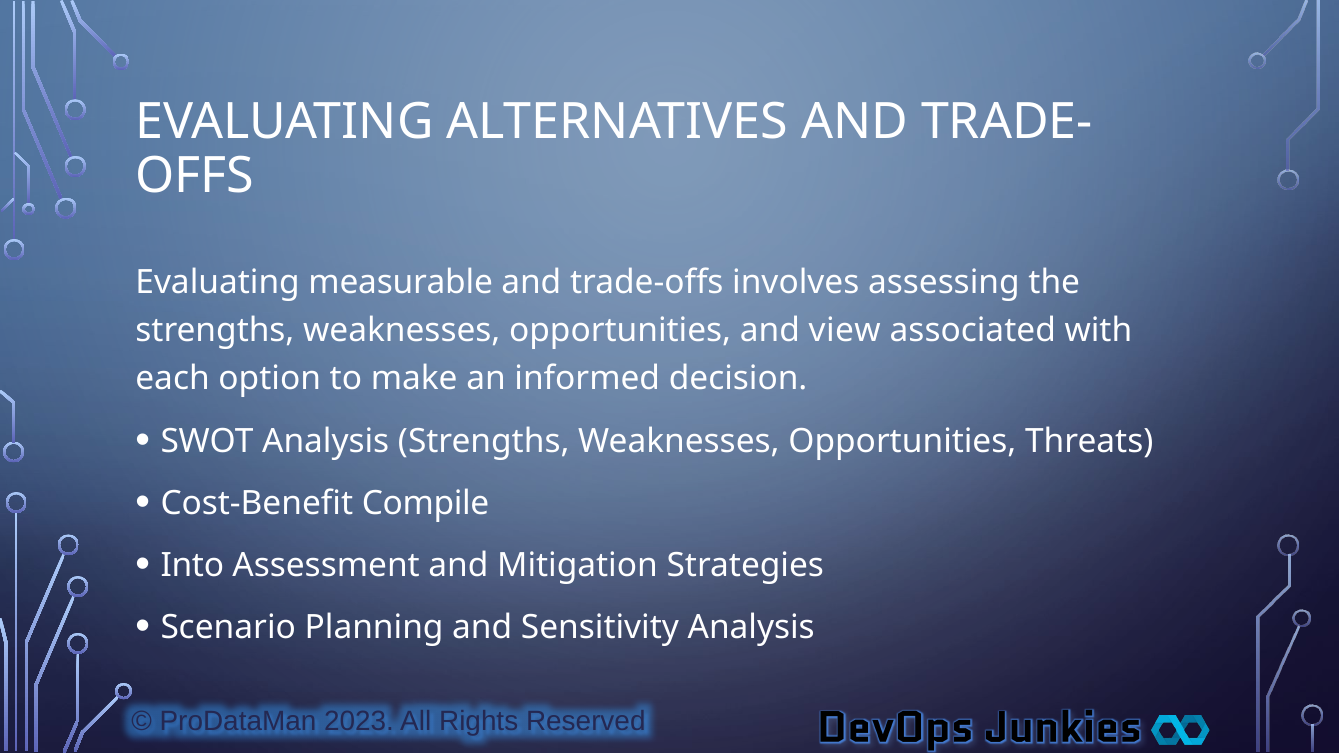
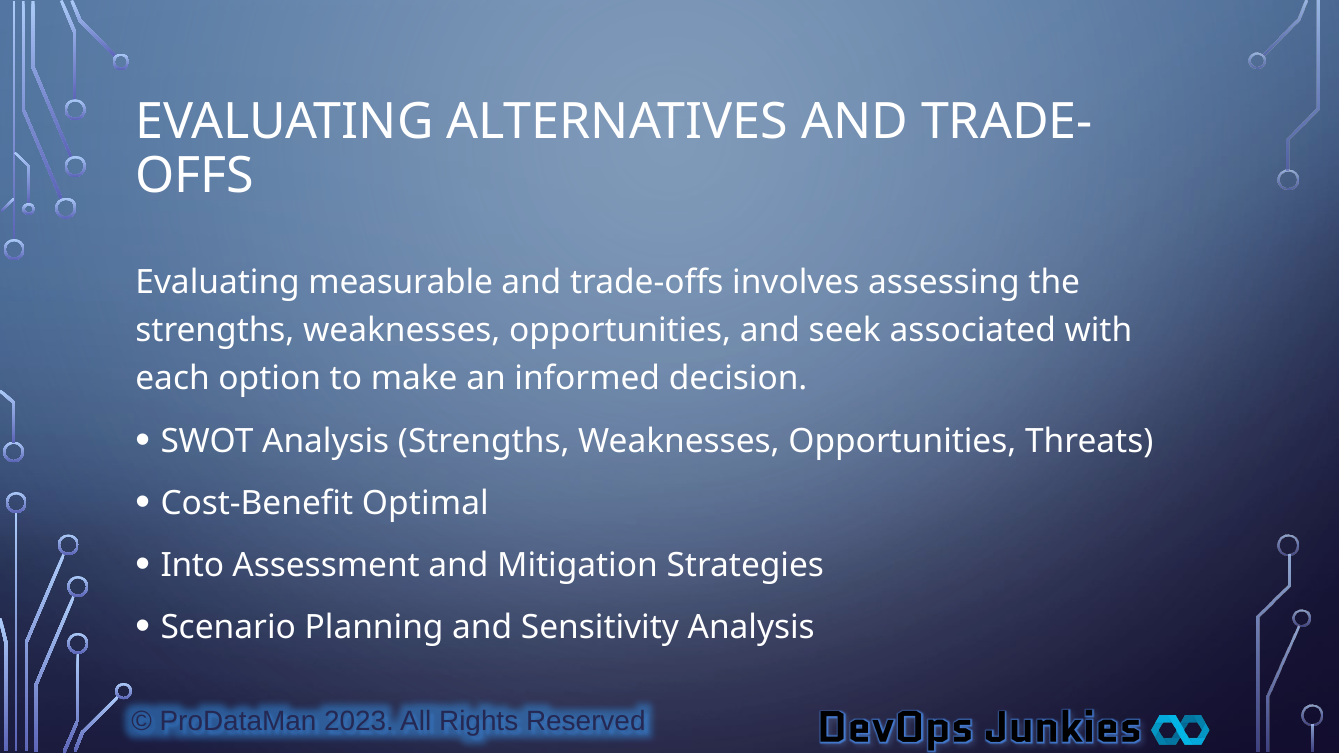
view: view -> seek (845, 331)
Compile: Compile -> Optimal (425, 503)
